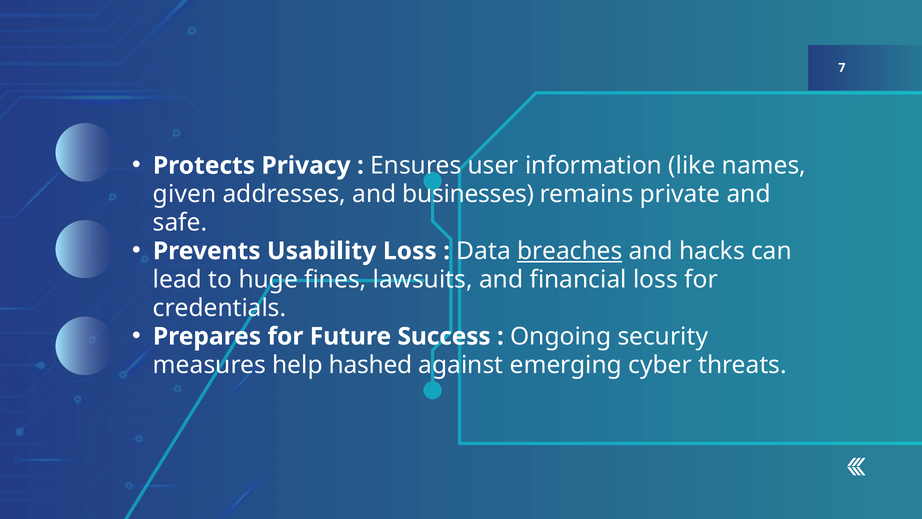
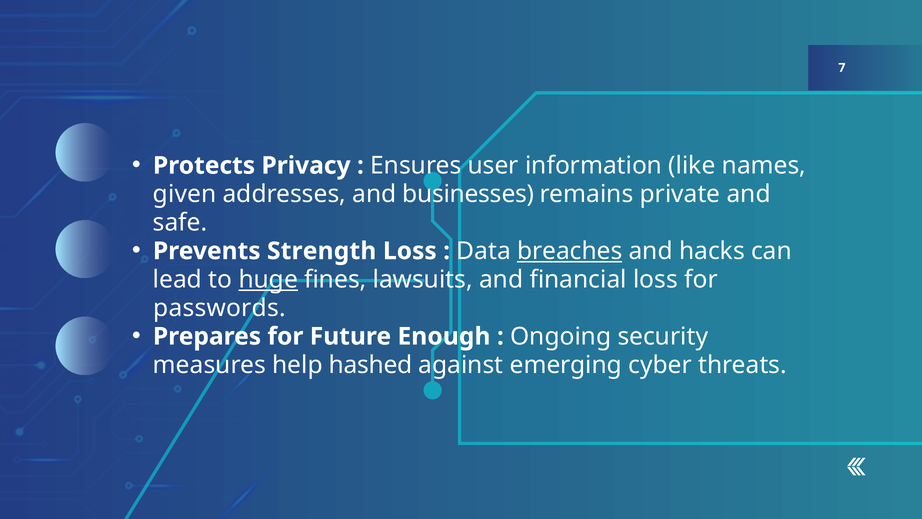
Usability: Usability -> Strength (322, 251)
huge underline: none -> present (268, 279)
credentials: credentials -> passwords (219, 308)
Success: Success -> Enough (444, 336)
